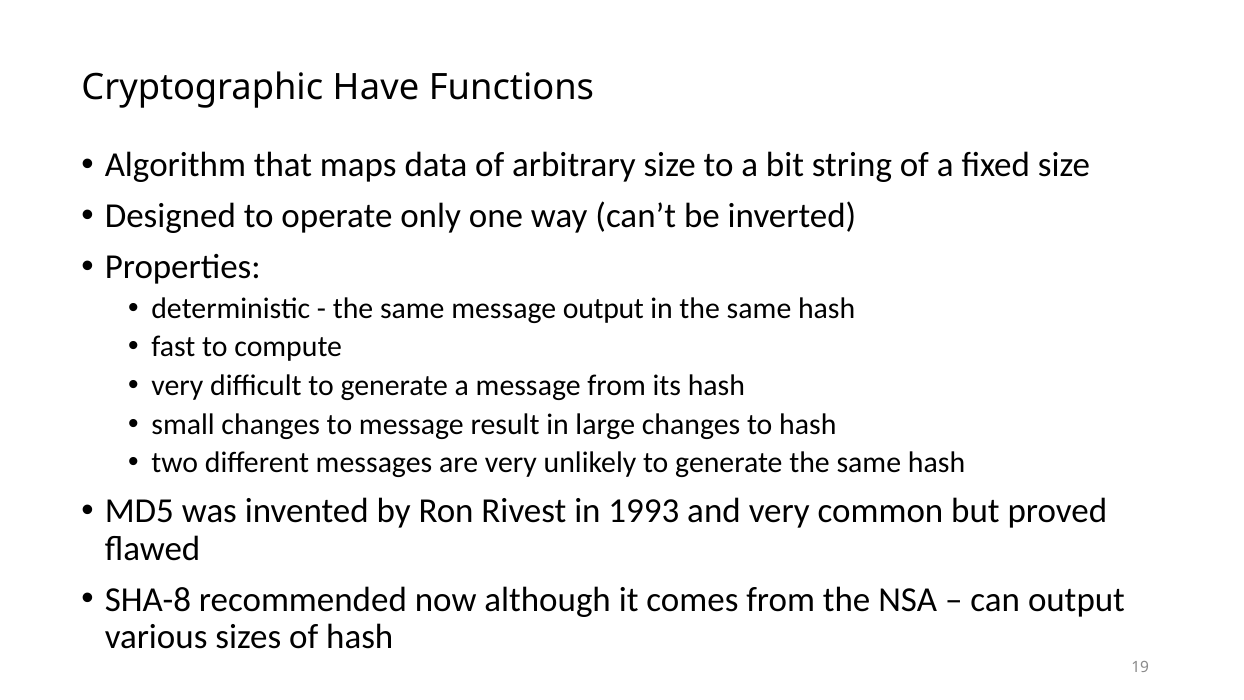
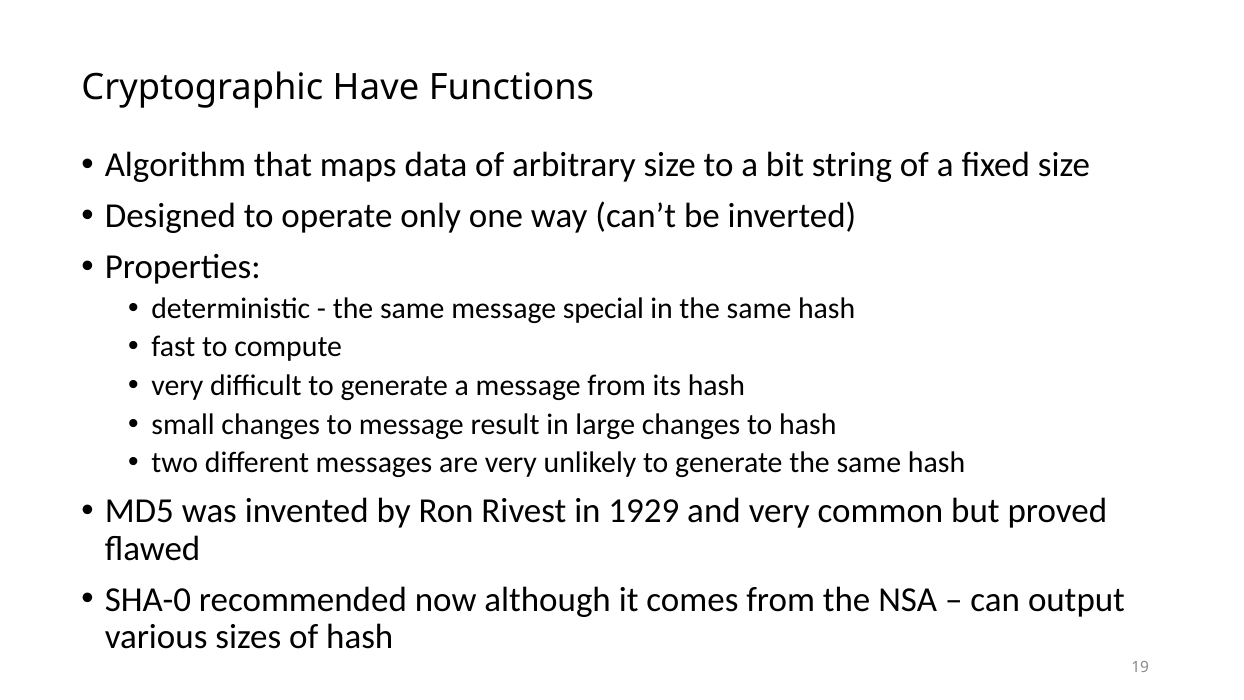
message output: output -> special (603, 308)
1993: 1993 -> 1929 (644, 511)
SHA-8: SHA-8 -> SHA-0 (148, 599)
